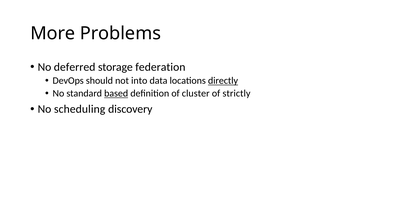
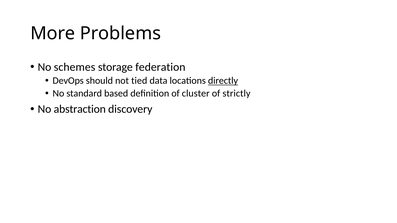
deferred: deferred -> schemes (75, 67)
into: into -> tied (139, 81)
based underline: present -> none (116, 94)
scheduling: scheduling -> abstraction (80, 109)
